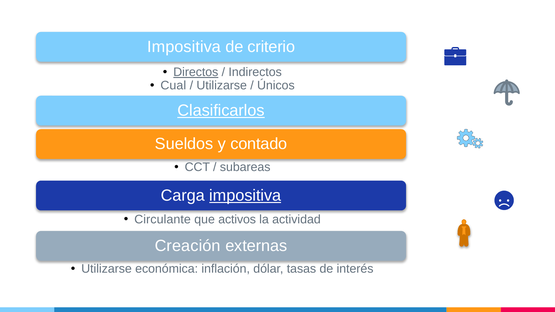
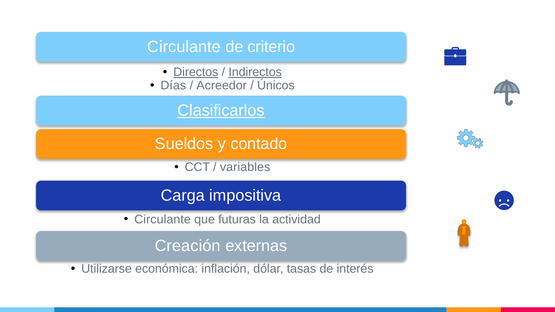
Impositiva: Impositiva -> Circulante (184, 47)
Indirectos underline: none -> present (255, 72)
Cual: Cual -> Días (173, 86)
Utilizarse: Utilizarse -> Acreedor (222, 86)
subareas: subareas -> variables (245, 167)
impositiva underline: present -> none (245, 196)
activos: activos -> futuras (237, 219)
